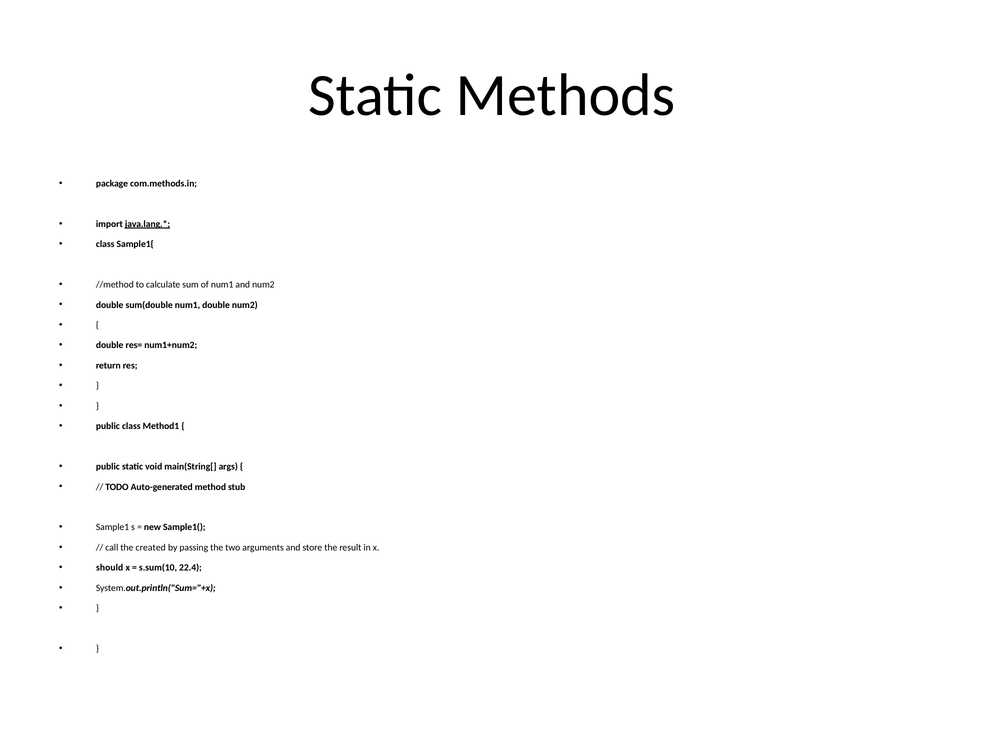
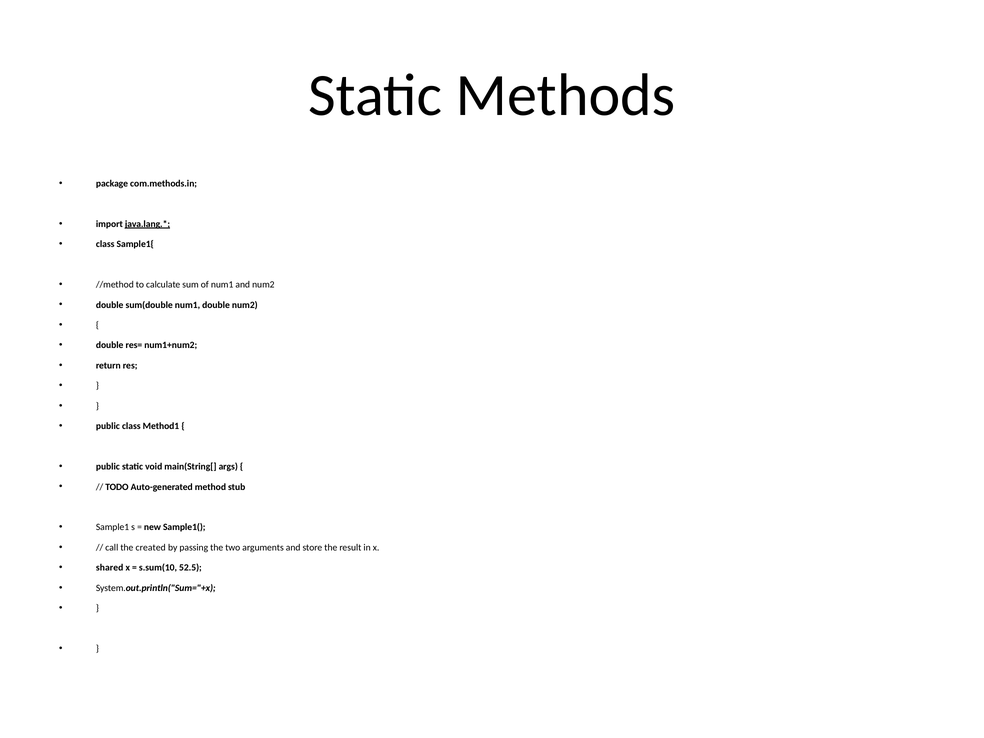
should: should -> shared (110, 568)
22.4: 22.4 -> 52.5 (190, 568)
